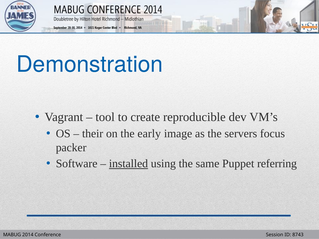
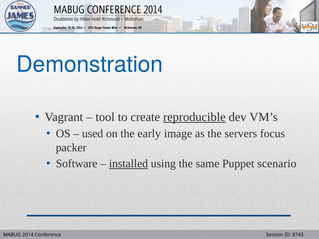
reproducible underline: none -> present (194, 117)
their: their -> used (93, 134)
referring: referring -> scenario (277, 164)
